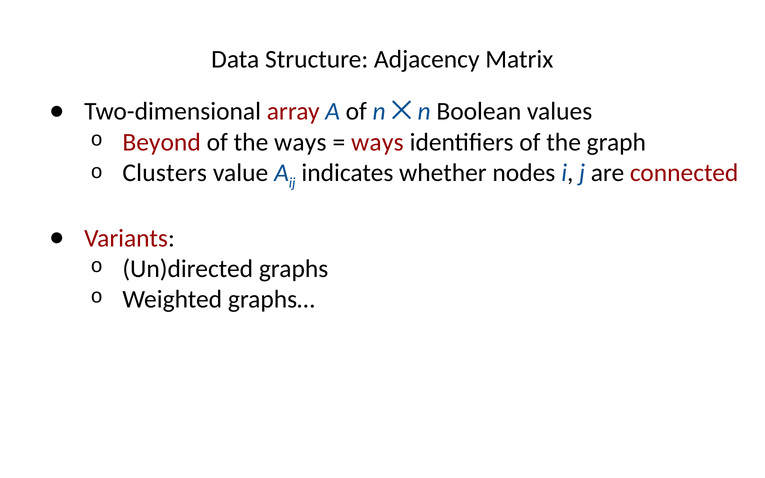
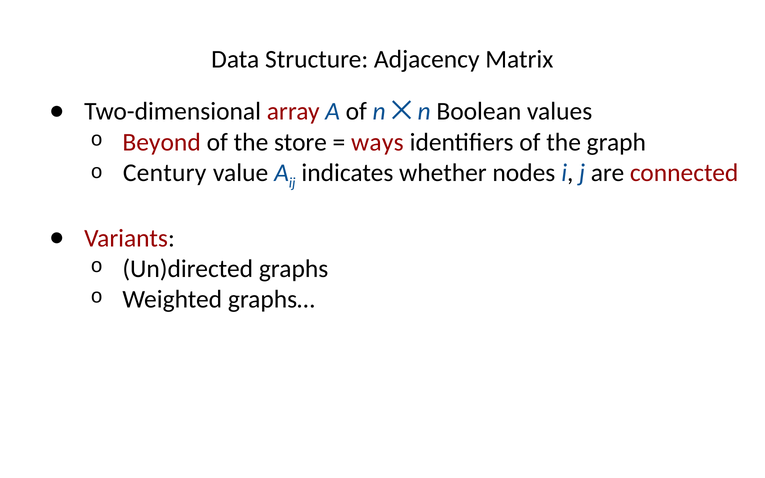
the ways: ways -> store (300, 142)
Clusters: Clusters -> Century (165, 173)
